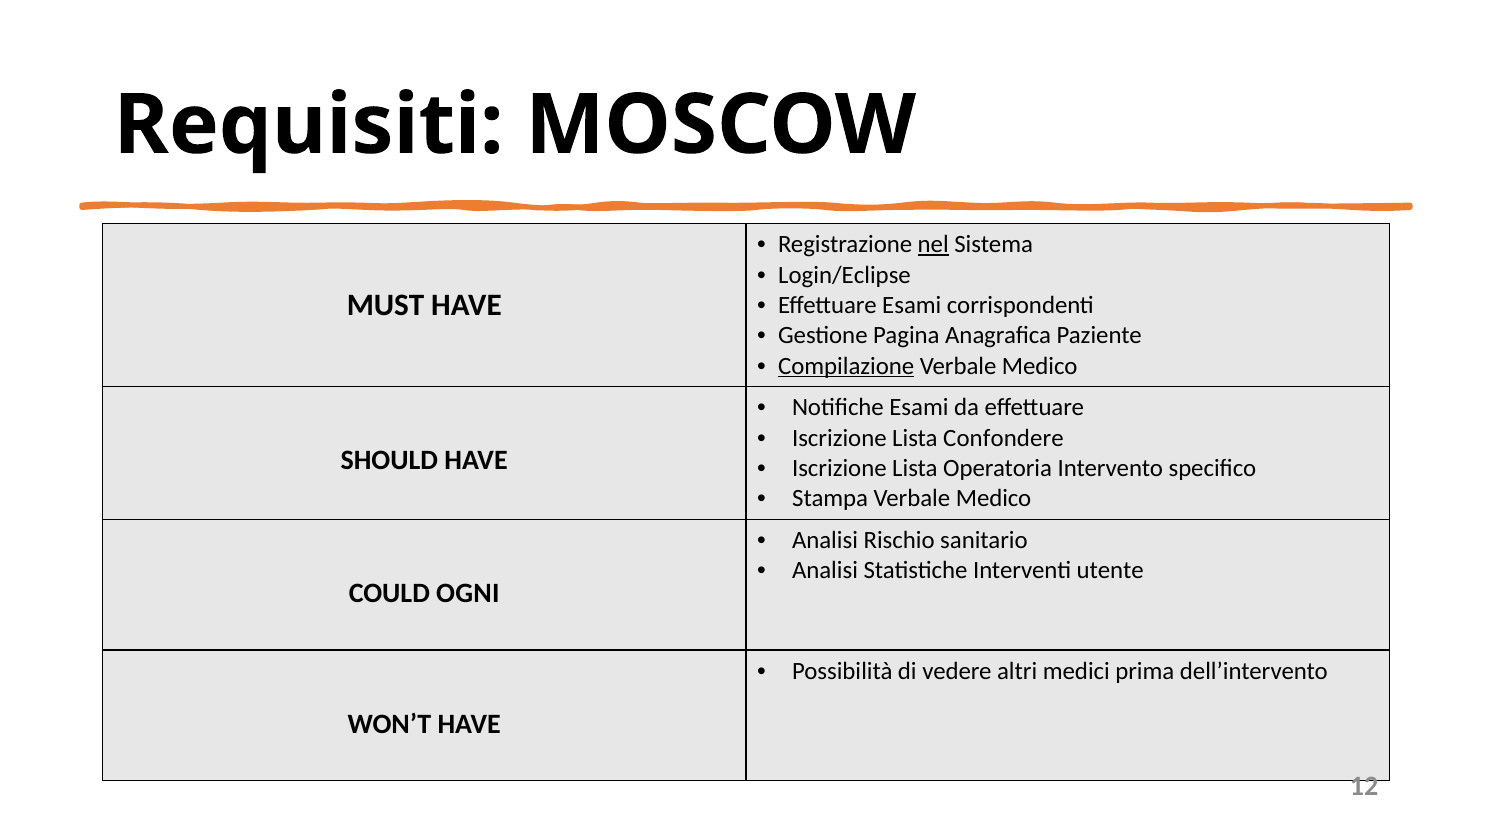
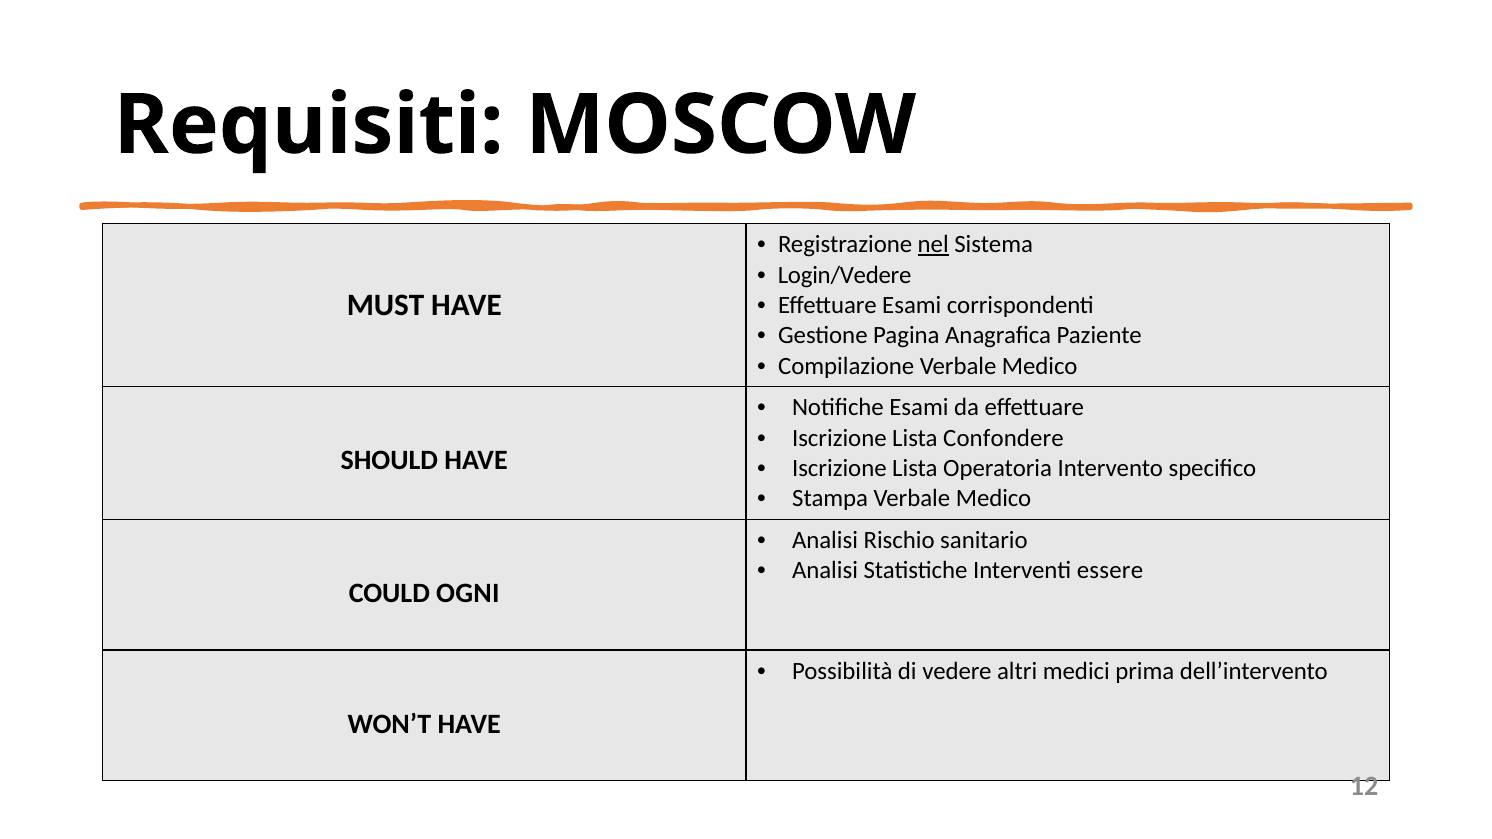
Login/Eclipse: Login/Eclipse -> Login/Vedere (845, 275)
Compilazione underline: present -> none (846, 366)
utente: utente -> essere (1110, 571)
